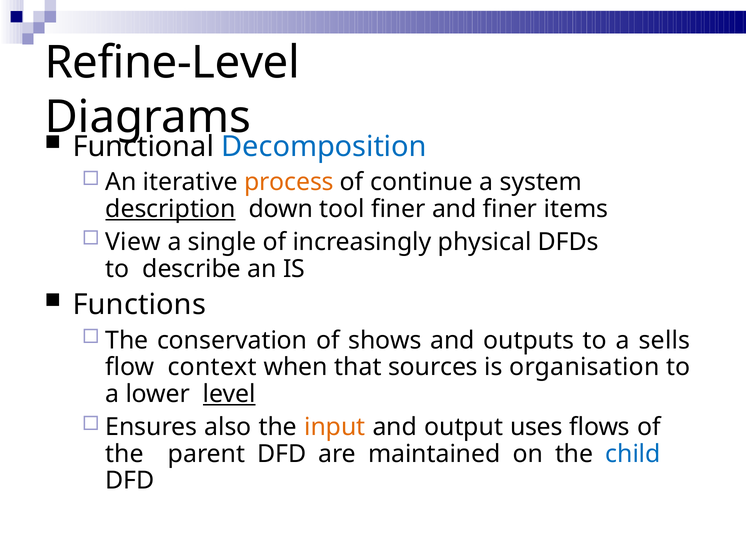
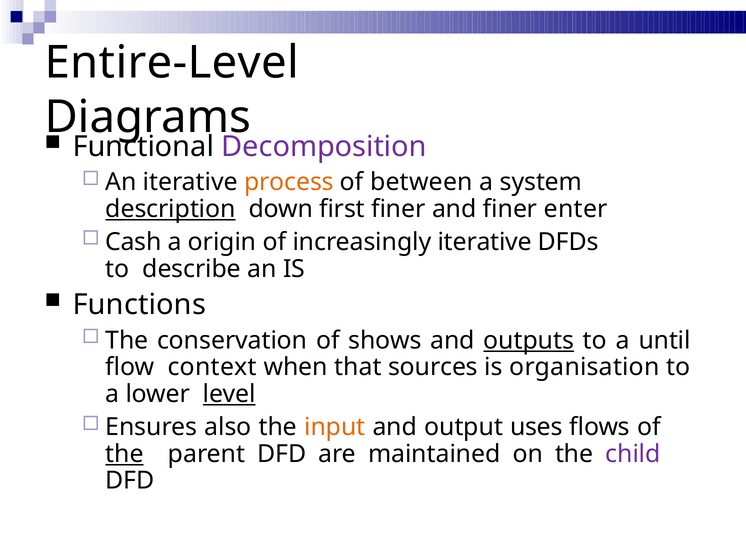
Refine-Level: Refine-Level -> Entire-Level (172, 63)
Decomposition colour: blue -> purple (324, 147)
continue: continue -> between (421, 182)
tool: tool -> first (342, 209)
items: items -> enter (576, 209)
View: View -> Cash (133, 242)
single: single -> origin (222, 242)
increasingly physical: physical -> iterative (485, 242)
outputs underline: none -> present (529, 341)
sells: sells -> until (665, 341)
the underline: none -> present (125, 454)
child colour: blue -> purple (633, 454)
